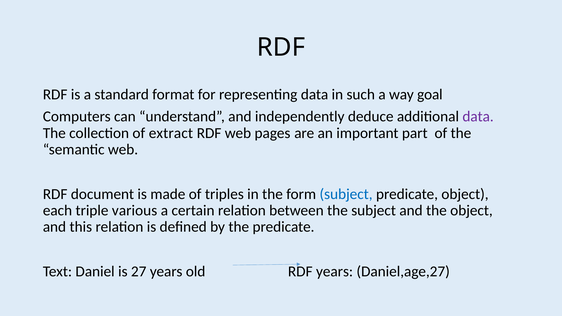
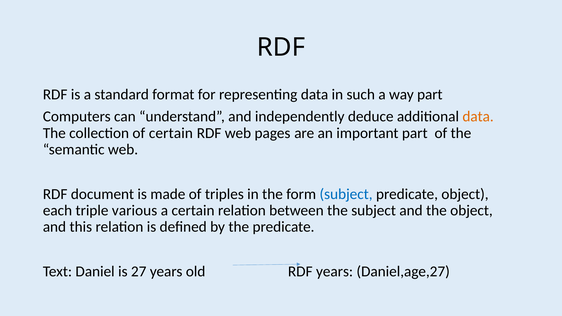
way goal: goal -> part (430, 94)
data colour: purple -> orange (478, 117)
of extract: extract -> certain (171, 133)
